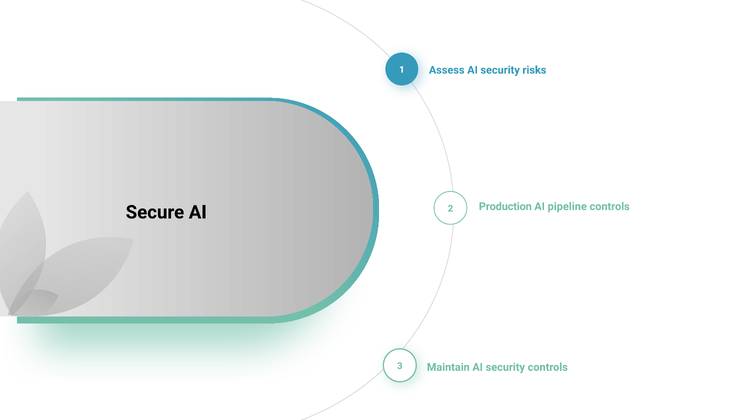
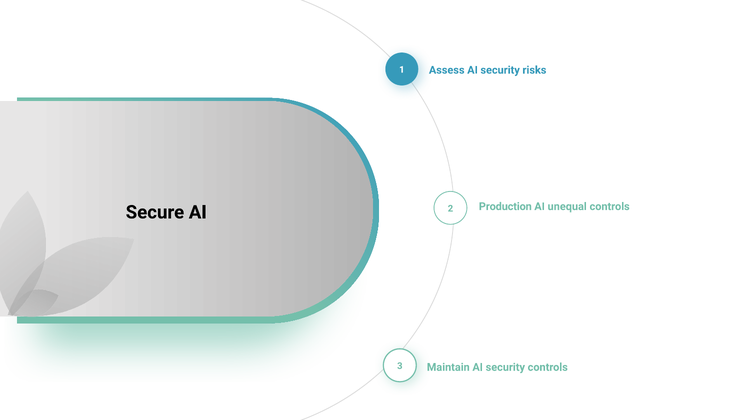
pipeline: pipeline -> unequal (567, 206)
